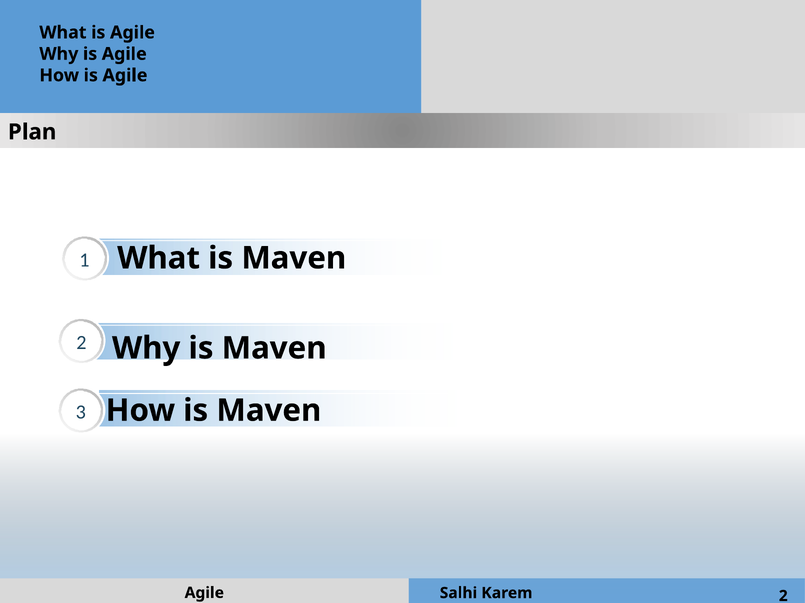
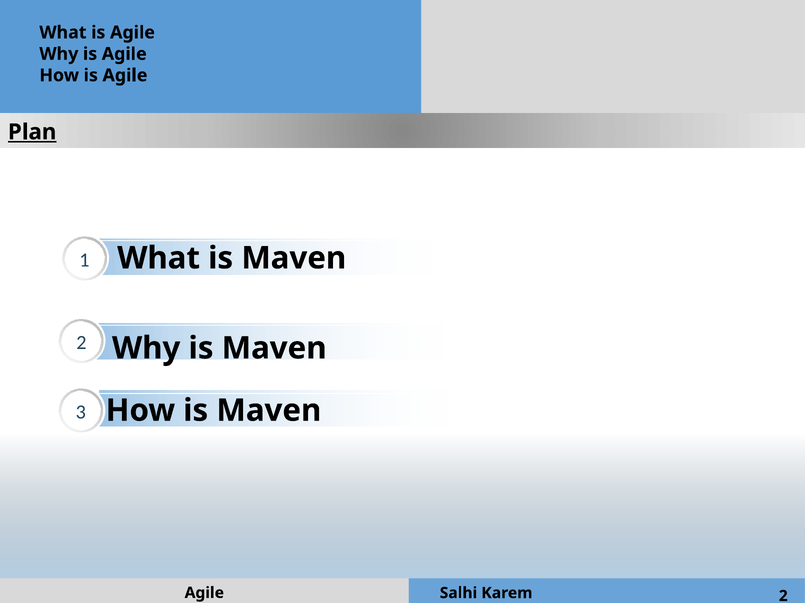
Plan underline: none -> present (32, 132)
